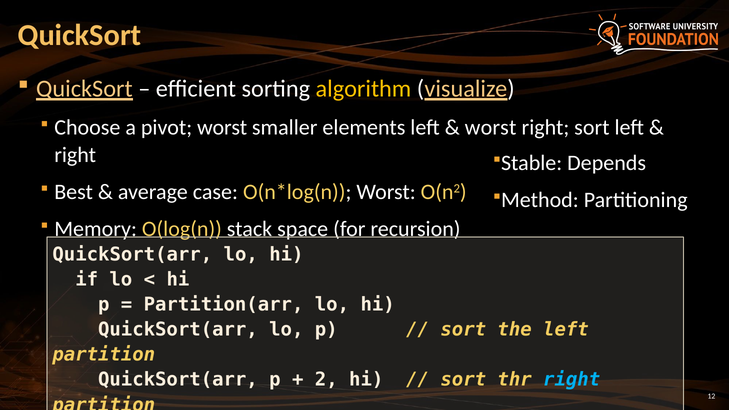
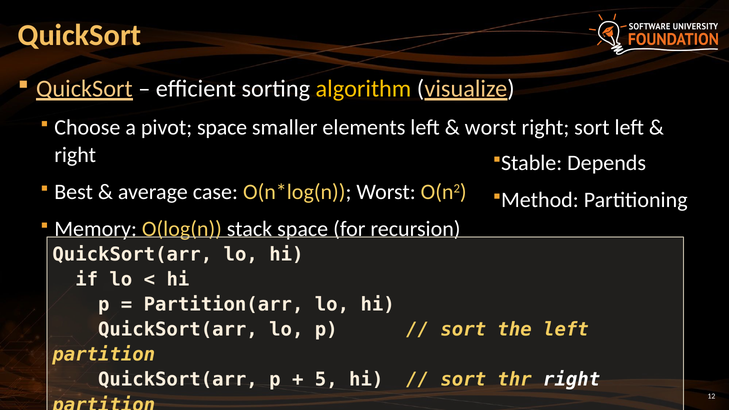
pivot worst: worst -> space (222, 127)
2: 2 -> 5 (326, 380)
right colour: light blue -> white (572, 380)
